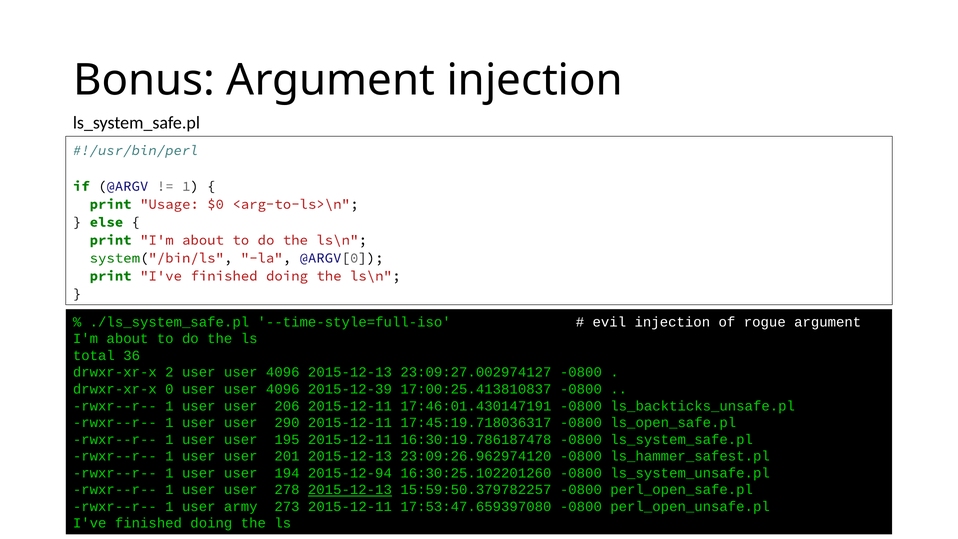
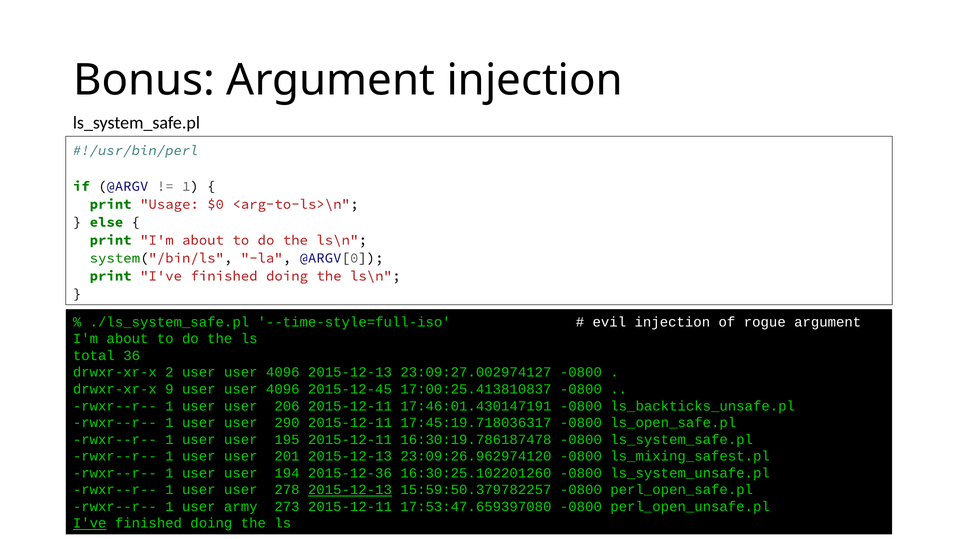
0: 0 -> 9 (169, 389)
2015-12-39: 2015-12-39 -> 2015-12-45 (350, 389)
ls_hammer_safest.pl: ls_hammer_safest.pl -> ls_mixing_safest.pl (690, 456)
2015-12-94: 2015-12-94 -> 2015-12-36 (350, 473)
I've underline: none -> present (90, 523)
